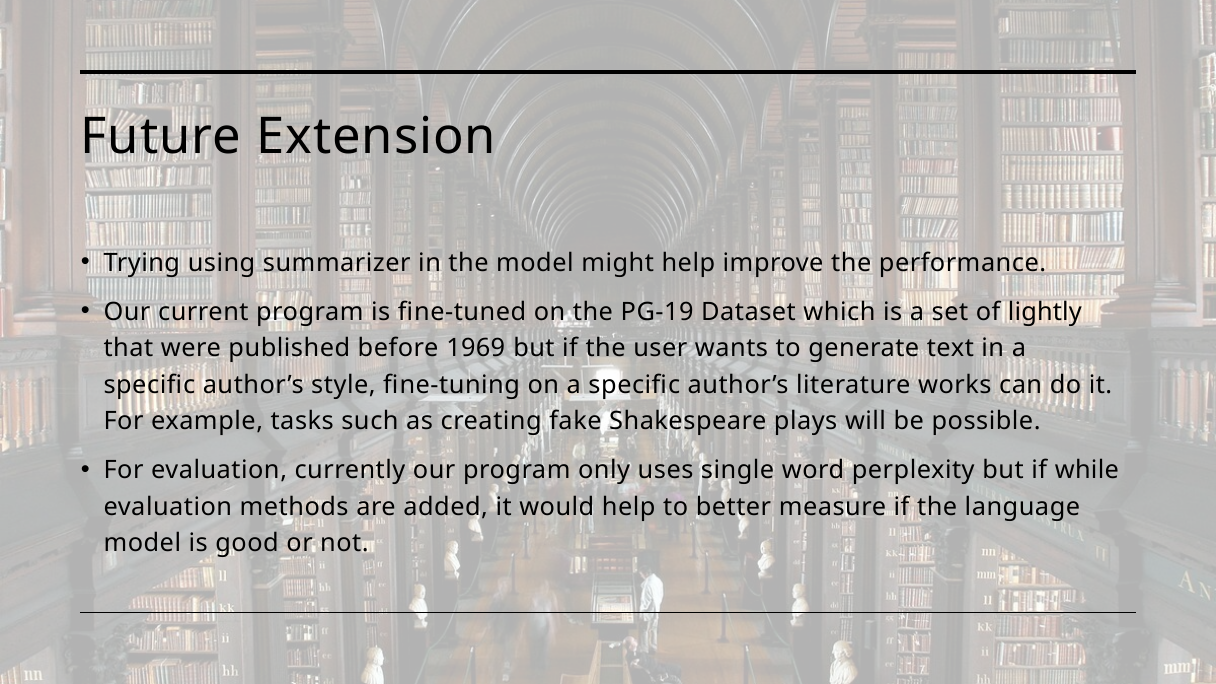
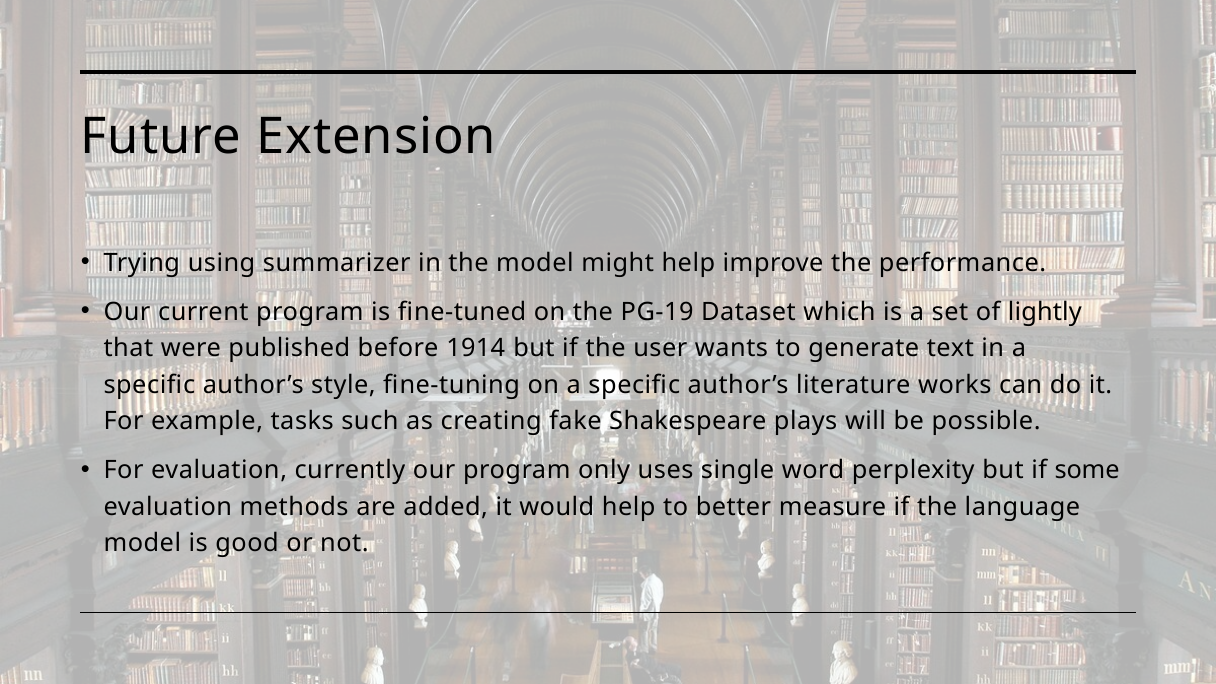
1969: 1969 -> 1914 (476, 348)
while: while -> some (1087, 470)
